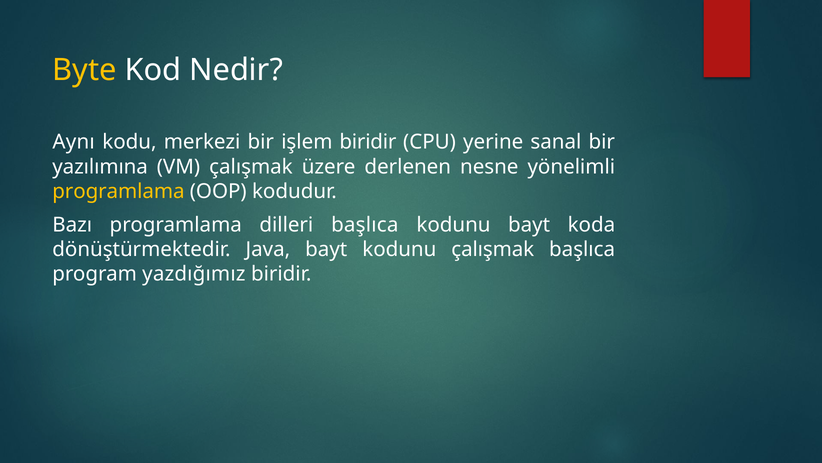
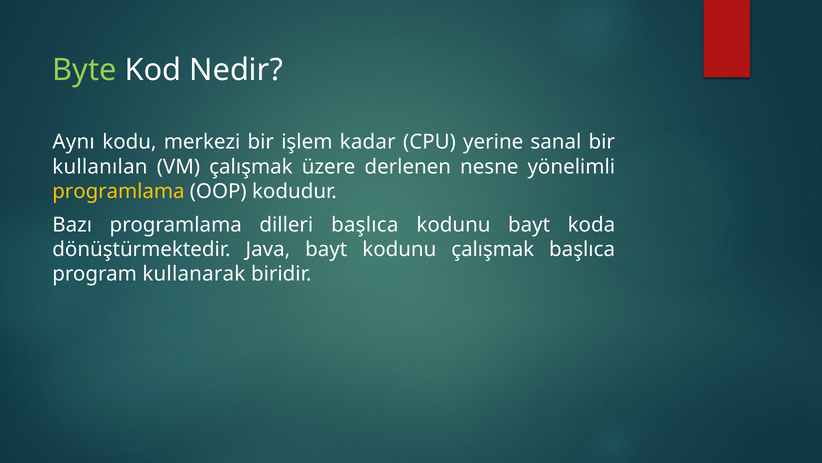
Byte colour: yellow -> light green (84, 70)
işlem biridir: biridir -> kadar (368, 142)
yazılımına: yazılımına -> kullanılan (100, 167)
yazdığımız: yazdığımız -> kullanarak (194, 274)
